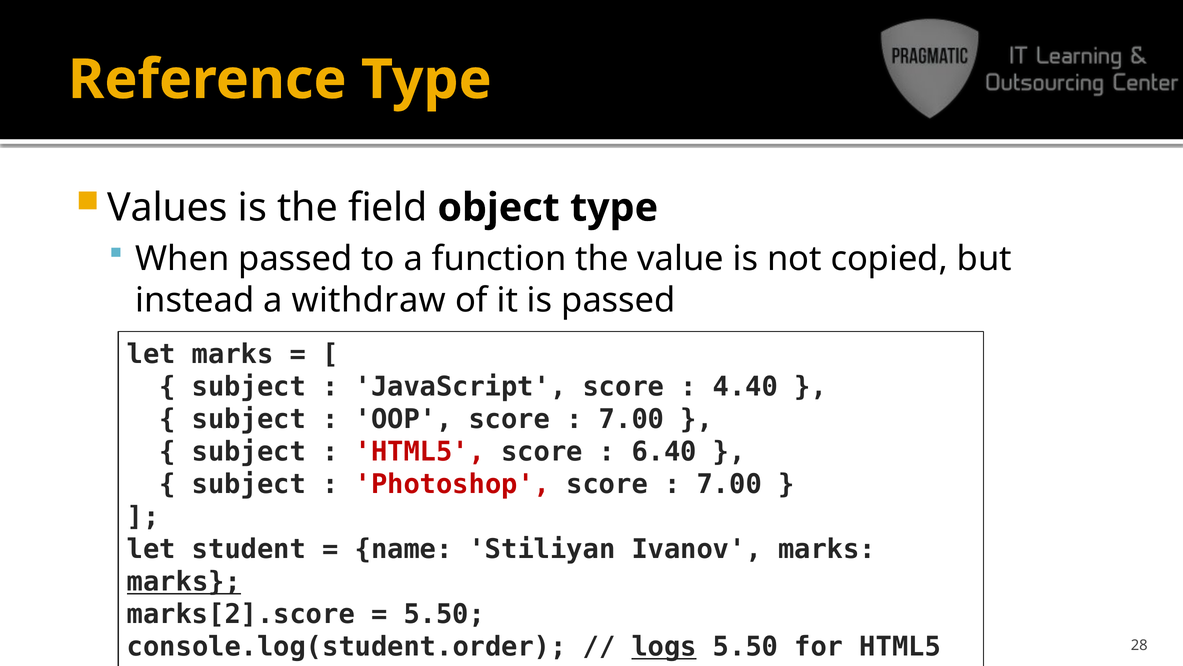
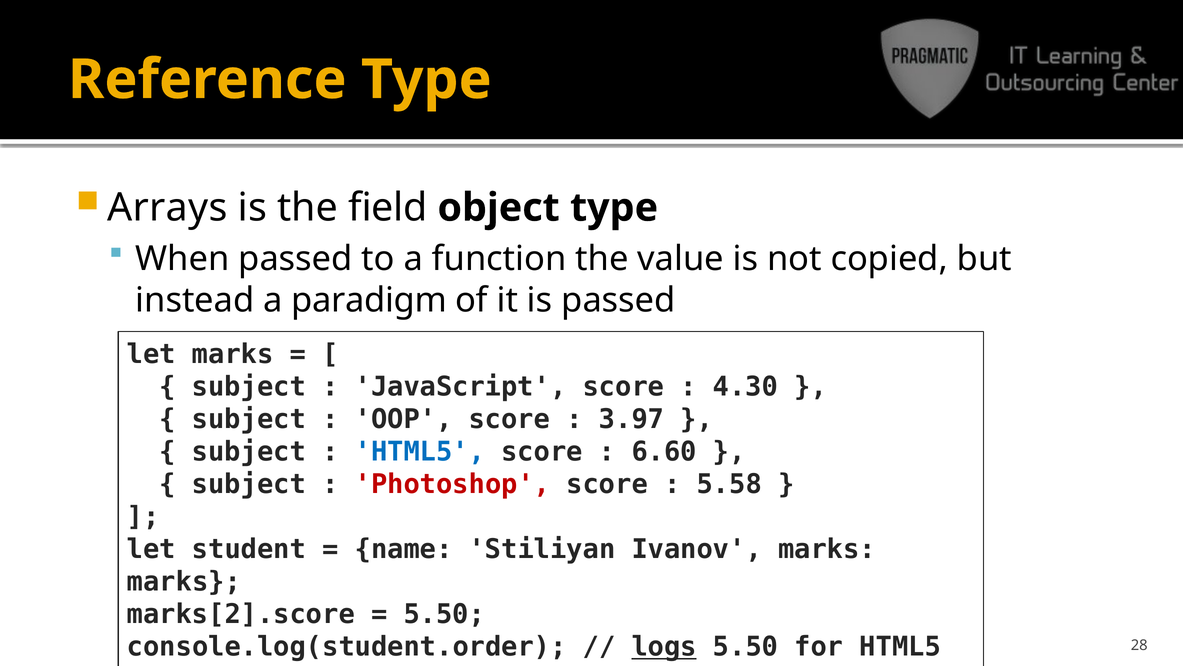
Values: Values -> Arrays (167, 208)
withdraw: withdraw -> paradigm (369, 300)
4.40: 4.40 -> 4.30 (746, 386)
7.00: 7.00 -> 3.97 (632, 419)
HTML5 colour: red -> blue (420, 451)
6.40: 6.40 -> 6.60 (664, 451)
7.00: 7.00 -> 5.58 (729, 484)
marks underline: present -> none (184, 582)
